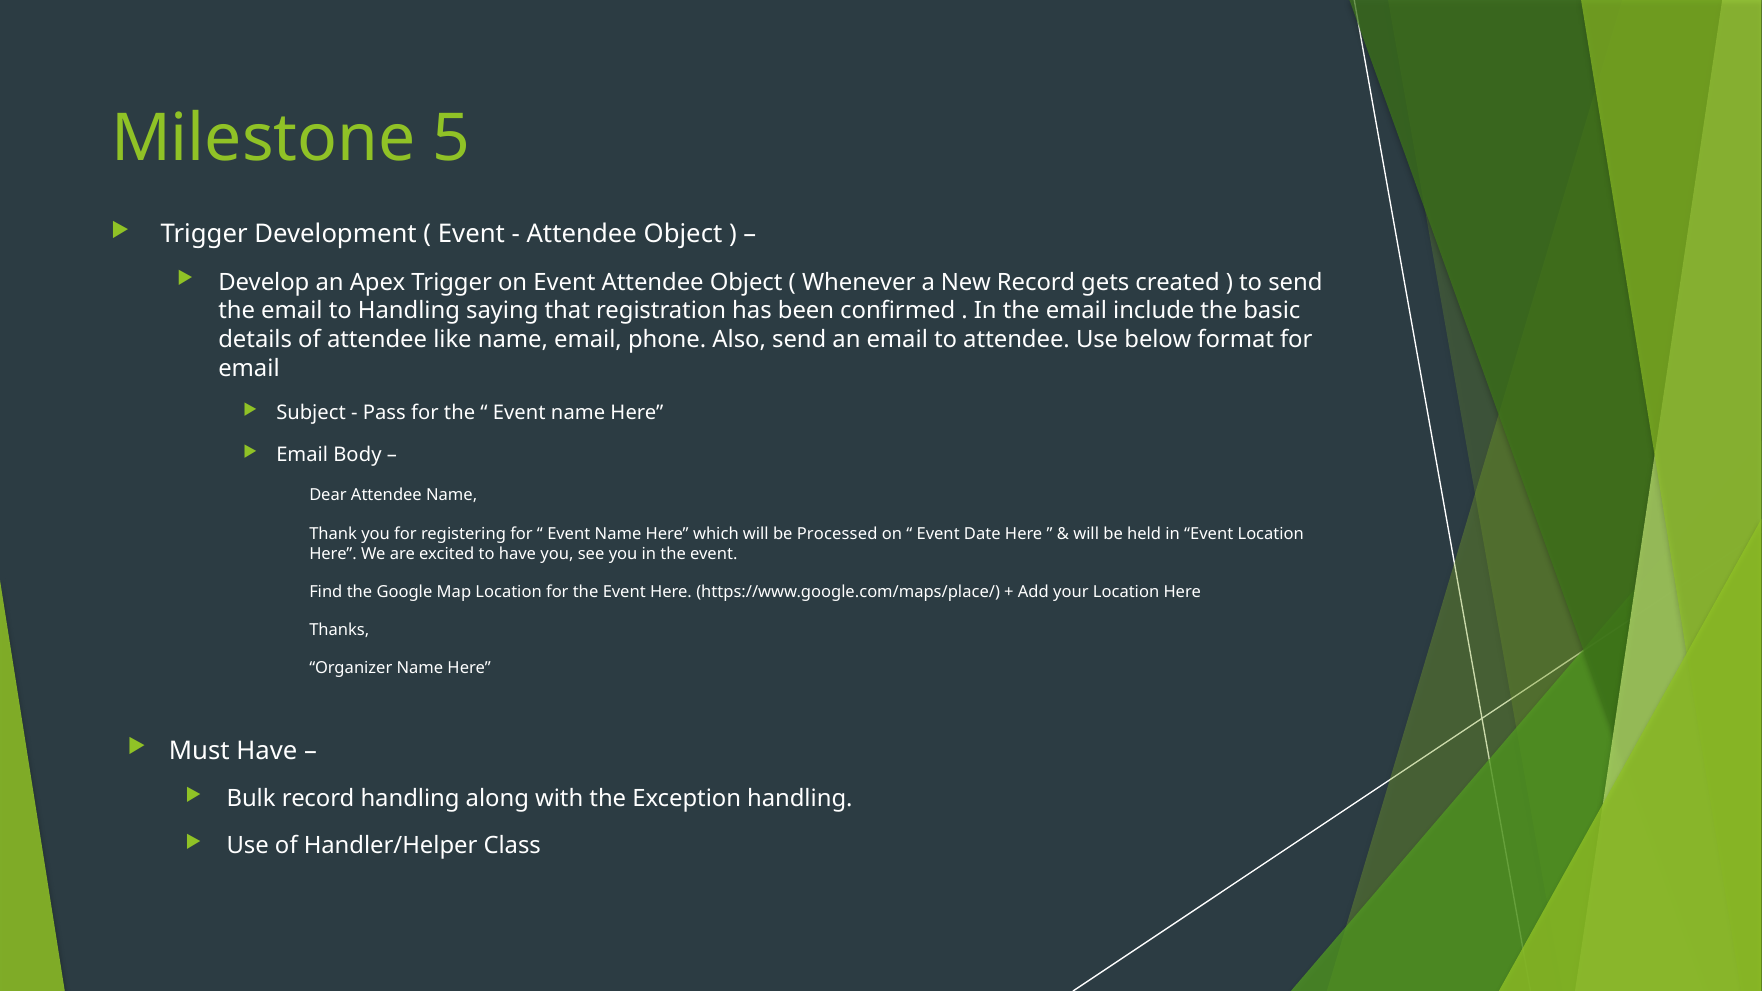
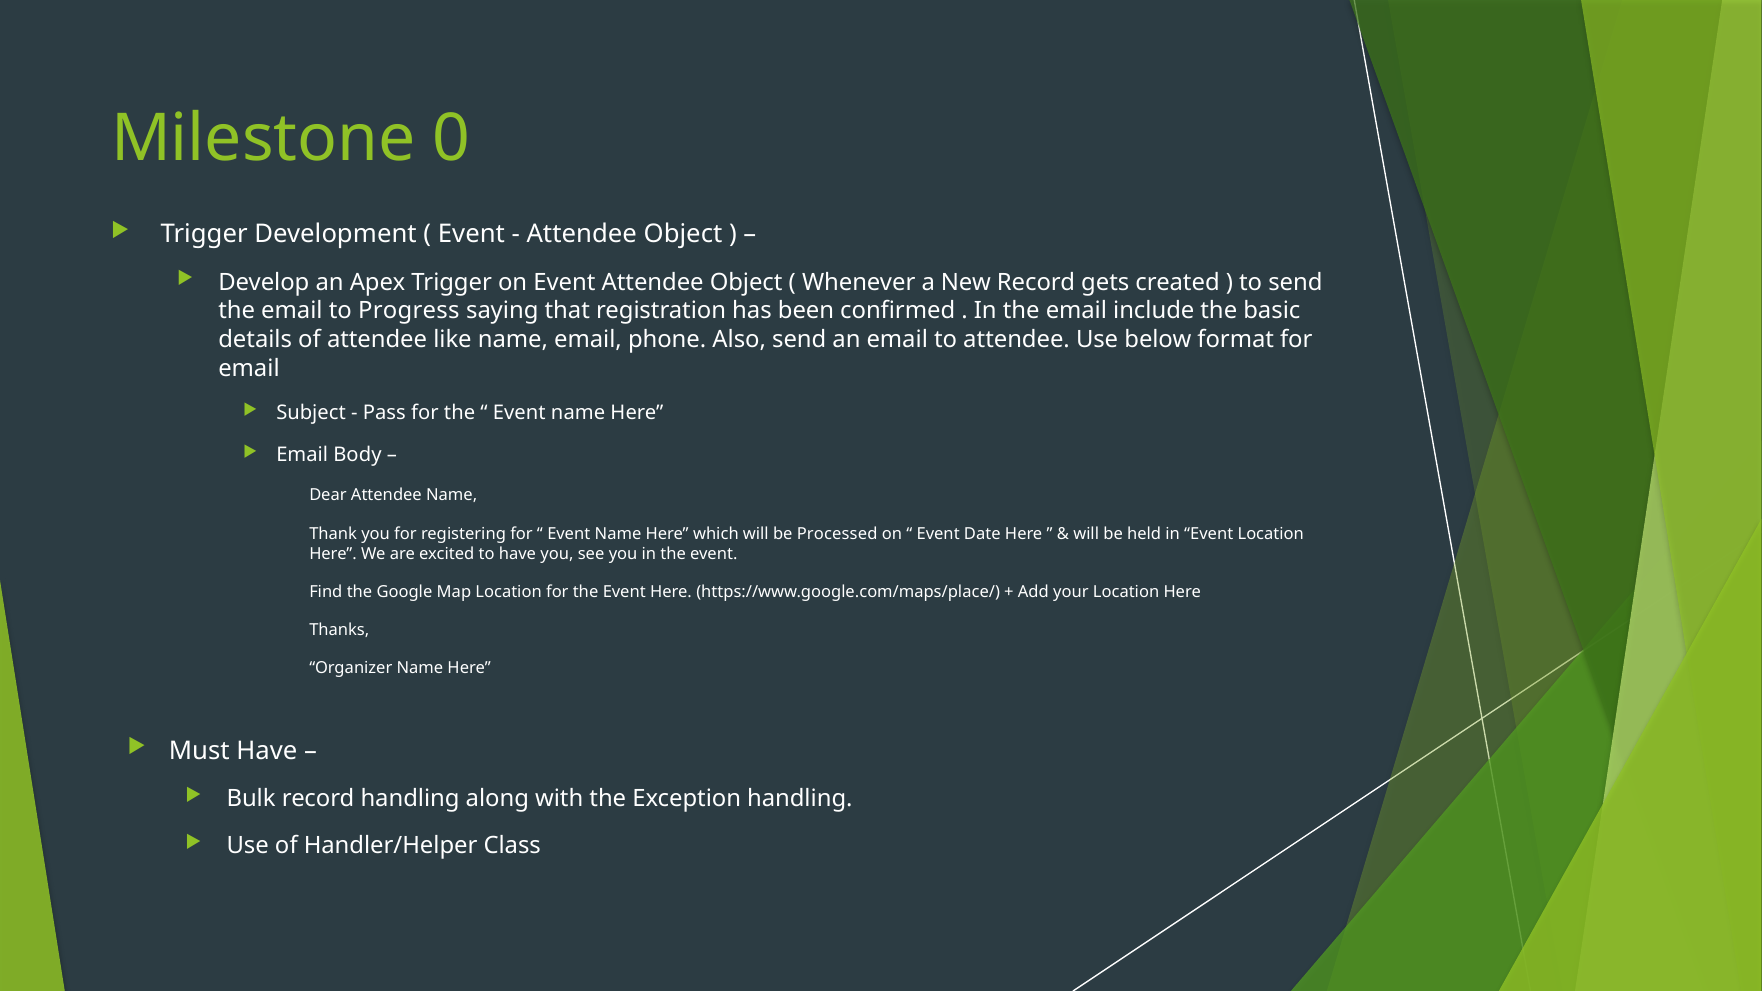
5: 5 -> 0 (452, 139)
to Handling: Handling -> Progress (409, 311)
